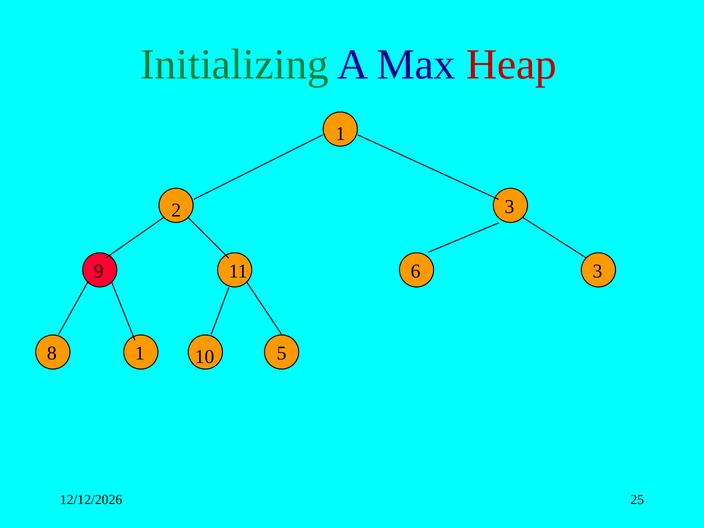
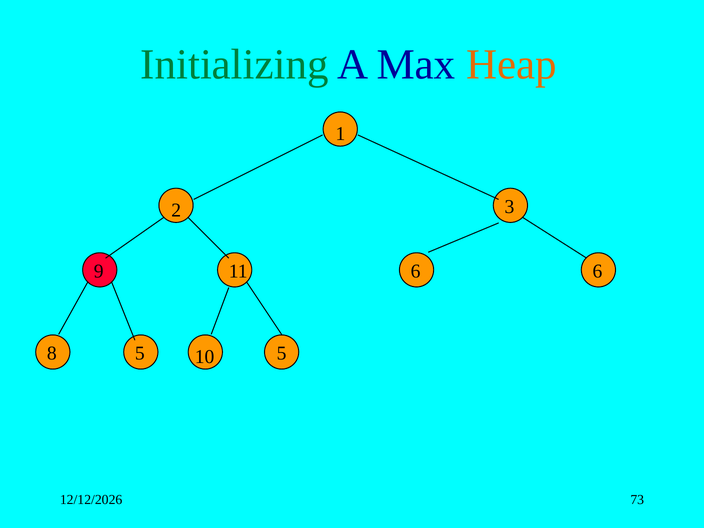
Heap colour: red -> orange (512, 65)
6 3: 3 -> 6 (597, 271)
8 1: 1 -> 5 (140, 353)
25: 25 -> 73 (637, 500)
